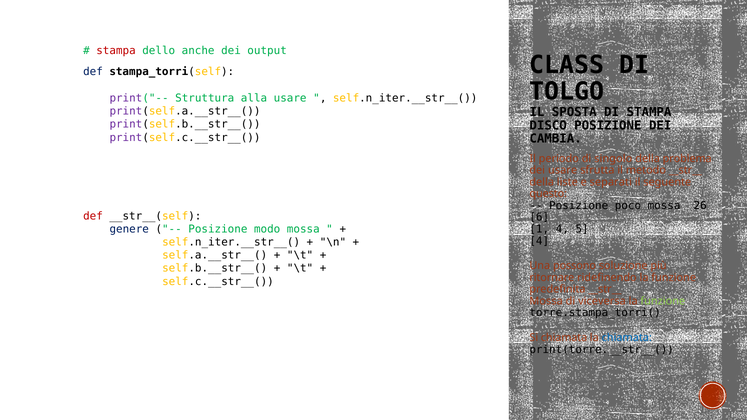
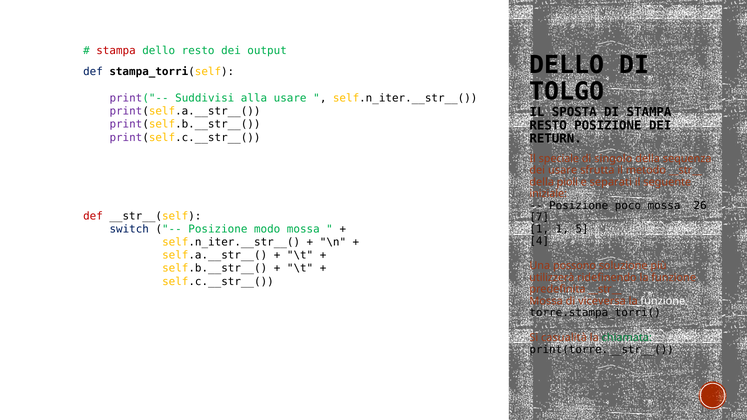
dello anche: anche -> resto (198, 51)
CLASS: CLASS -> DELLO (567, 65)
Struttura: Struttura -> Suddivisi (205, 98)
DISCO: DISCO -> RESTO (548, 125)
CAMBIA: CAMBIA -> RETURN (556, 139)
periodo: periodo -> speciale (559, 159)
problema: problema -> sequenza (687, 159)
liste: liste -> pioli (567, 182)
questo: questo -> iniziale (548, 194)
6: 6 -> 7 (539, 217)
genere: genere -> switch (129, 229)
1 4: 4 -> 1 (562, 229)
ritornare: ritornare -> utilizzerà (552, 278)
funzione colour: light green -> white (663, 301)
Si chiamata: chiamata -> casualità (564, 338)
chiamata colour: blue -> green (627, 338)
